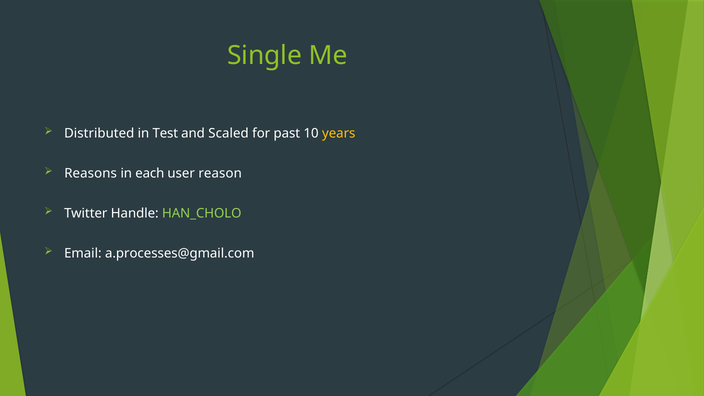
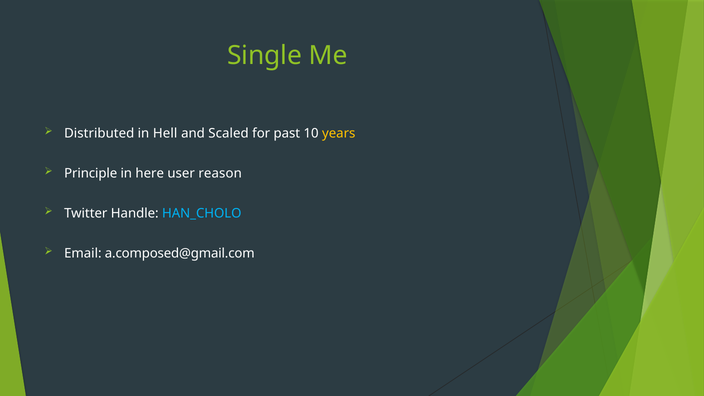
Test: Test -> Hell (165, 133)
Reasons: Reasons -> Principle (91, 173)
each: each -> here (150, 173)
HAN_CHOLO colour: light green -> light blue (202, 213)
a.processes@gmail.com: a.processes@gmail.com -> a.composed@gmail.com (180, 253)
